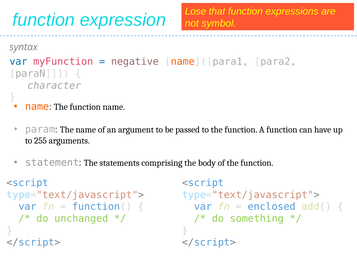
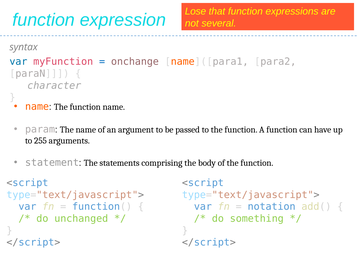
symbol: symbol -> several (219, 23)
negative: negative -> onchange (135, 62)
enclosed: enclosed -> notation (272, 207)
